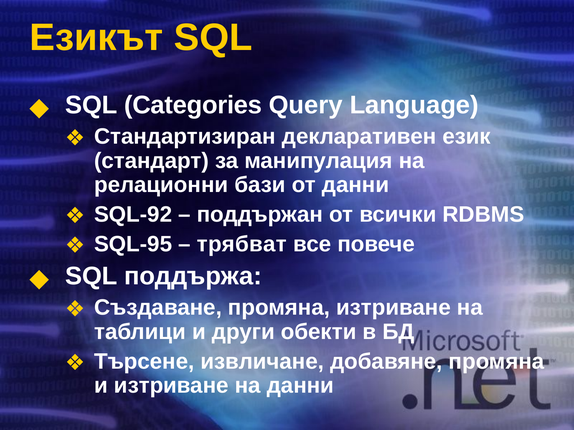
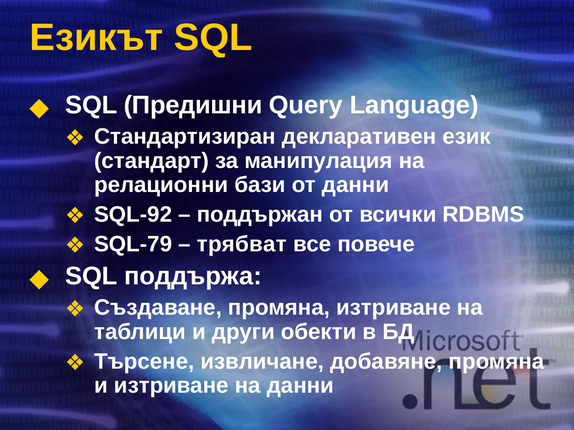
Categories: Categories -> Предишни (193, 105)
SQL-95: SQL-95 -> SQL-79 (133, 244)
